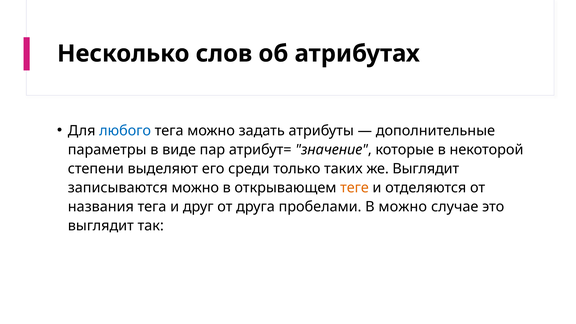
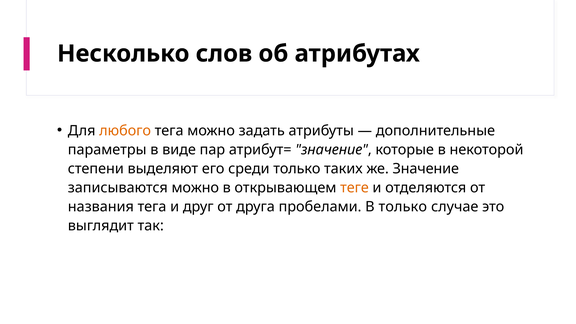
любого colour: blue -> orange (125, 131)
же Выглядит: Выглядит -> Значение (426, 169)
В можно: можно -> только (403, 207)
